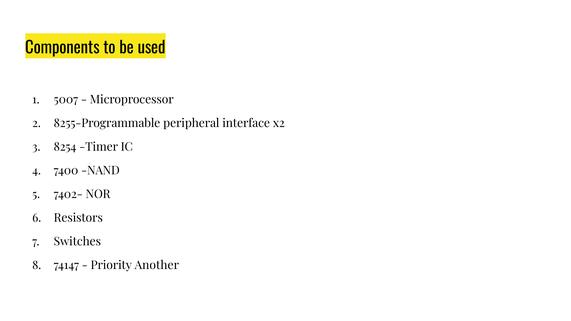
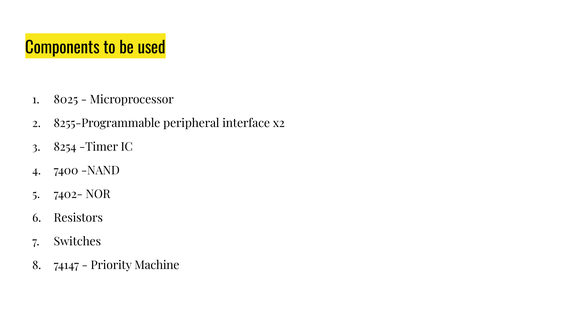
5007: 5007 -> 8025 (66, 100)
Another: Another -> Machine (157, 265)
